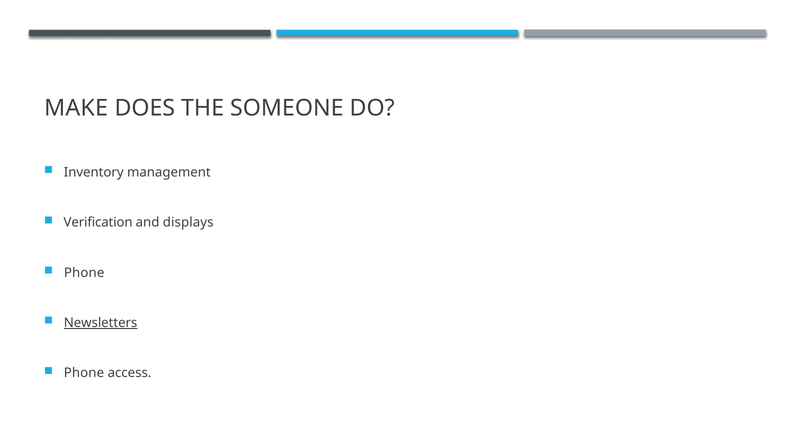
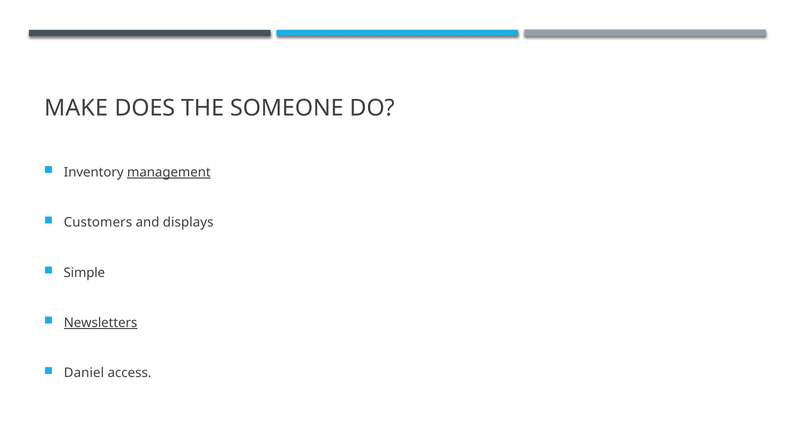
management underline: none -> present (169, 172)
Verification: Verification -> Customers (98, 223)
Phone: Phone -> Simple (84, 273)
Phone: Phone -> Daniel (84, 373)
